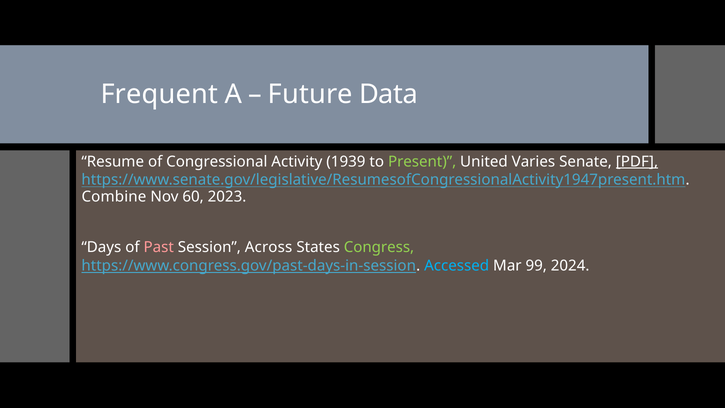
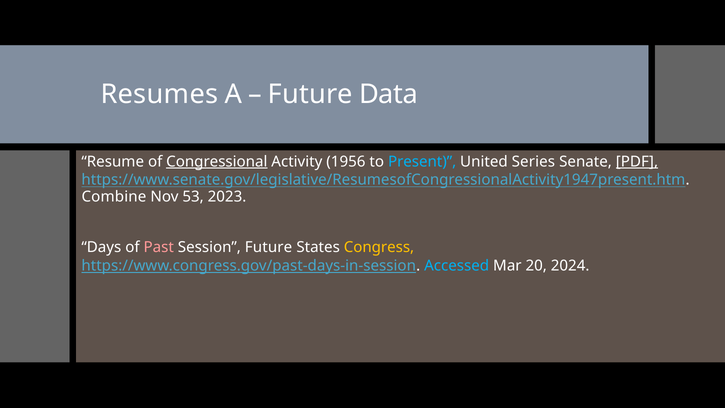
Frequent: Frequent -> Resumes (159, 94)
Congressional underline: none -> present (217, 162)
1939: 1939 -> 1956 (346, 162)
Present colour: light green -> light blue (422, 162)
Varies: Varies -> Series (533, 162)
60: 60 -> 53 (193, 197)
Session Across: Across -> Future (269, 247)
Congress colour: light green -> yellow (379, 247)
99: 99 -> 20 (536, 265)
